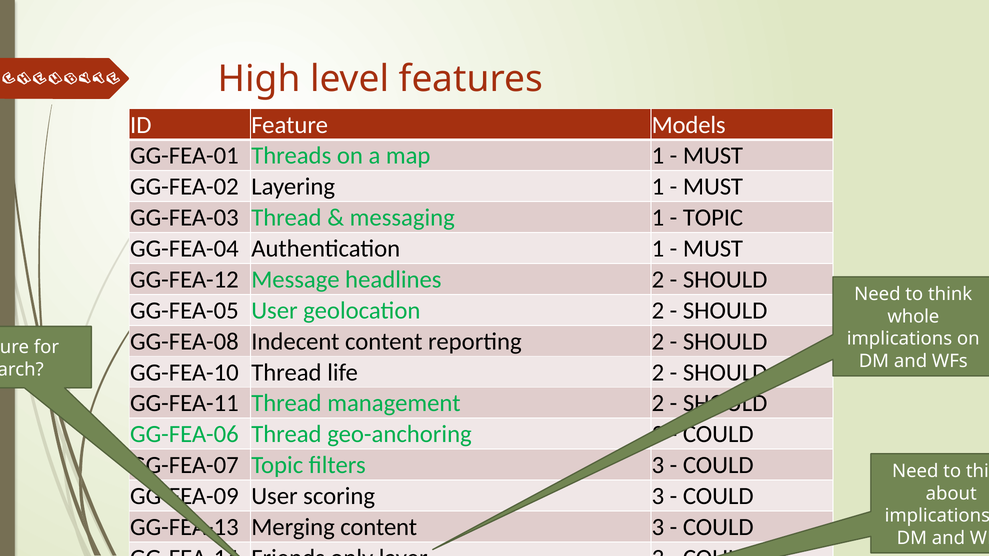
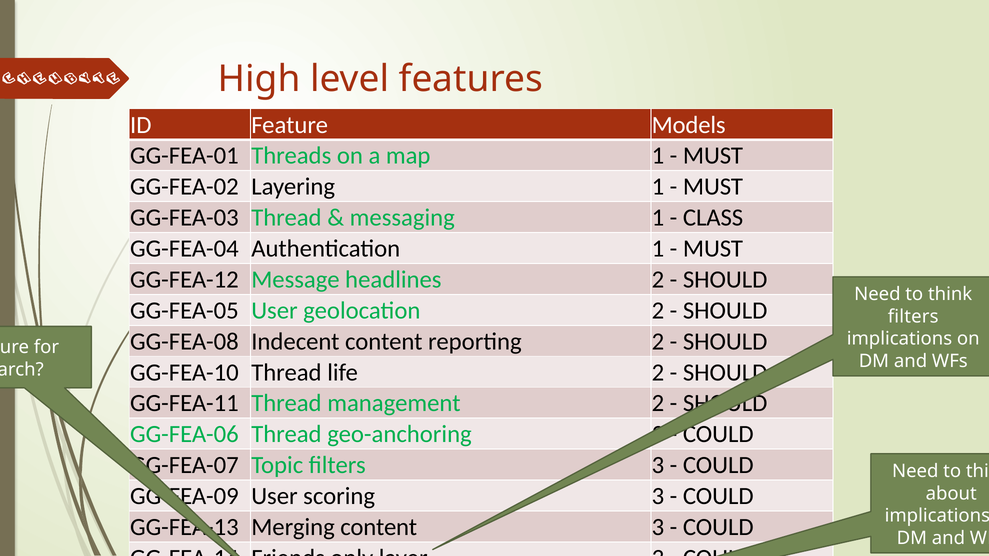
TOPIC: TOPIC -> CLASS (713, 218)
whole: whole -> filters (913, 317)
